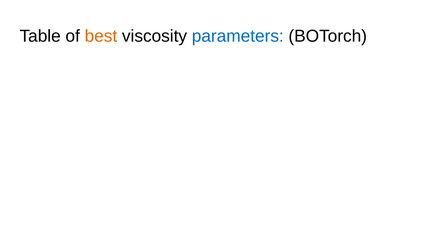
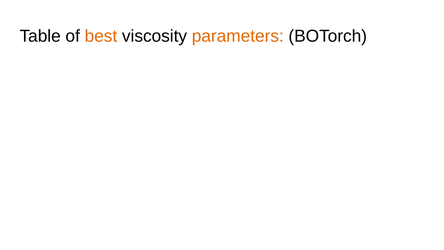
parameters colour: blue -> orange (238, 36)
